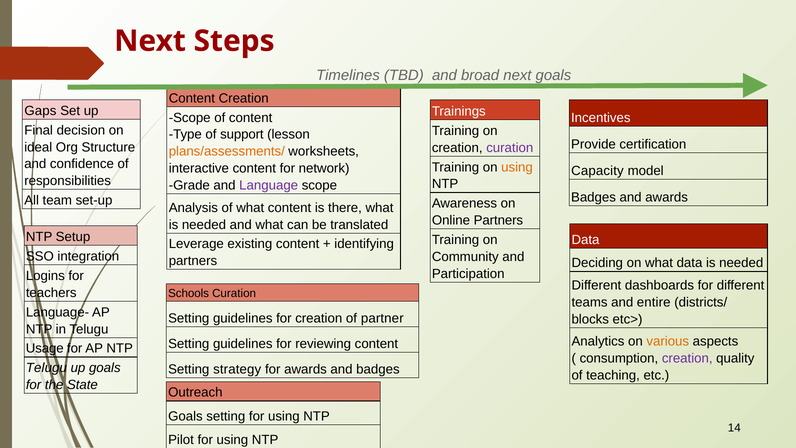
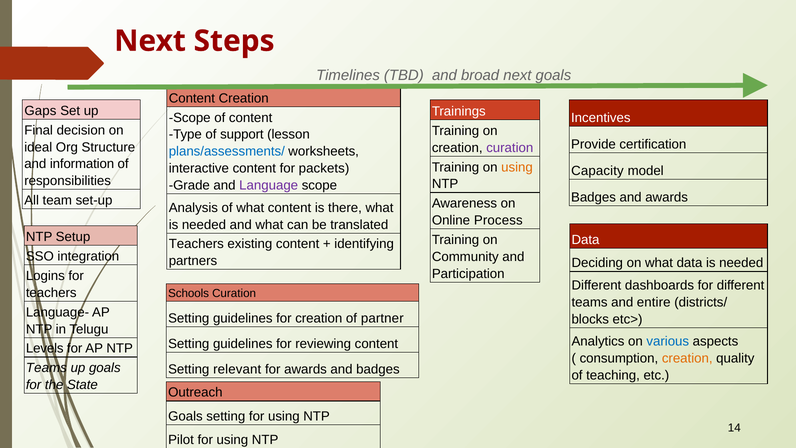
plans/assessments/ colour: orange -> blue (227, 151)
confidence: confidence -> information (82, 164)
network: network -> packets (324, 168)
Online Partners: Partners -> Process (498, 220)
Leverage: Leverage -> Teachers (196, 244)
various colour: orange -> blue (668, 341)
Usage: Usage -> Levels (45, 348)
creation colour: purple -> orange (687, 358)
Telugu: Telugu -> Teams (46, 368)
strategy: strategy -> relevant (237, 369)
